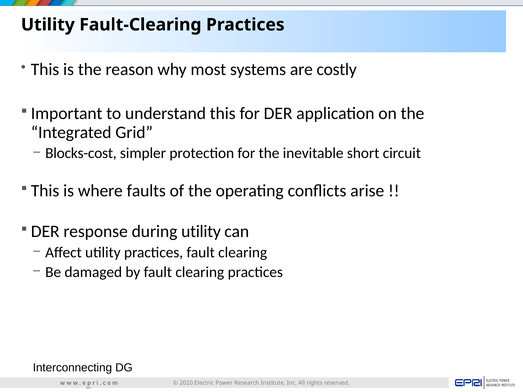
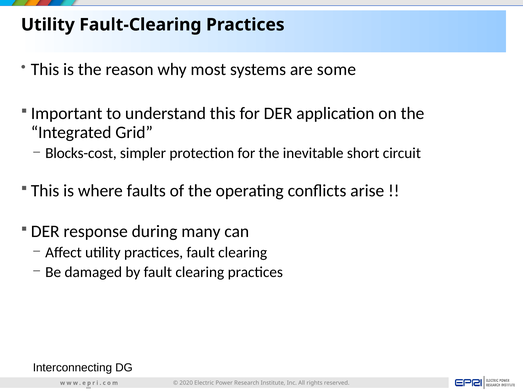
costly: costly -> some (336, 69)
during utility: utility -> many (201, 232)
